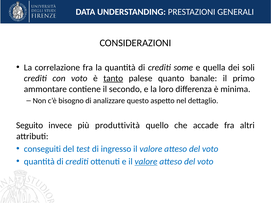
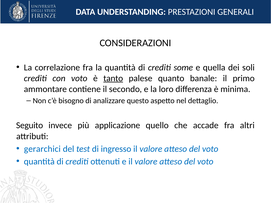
produttività: produttività -> applicazione (118, 126)
conseguiti: conseguiti -> gerarchici (42, 149)
valore underline: present -> none (146, 162)
